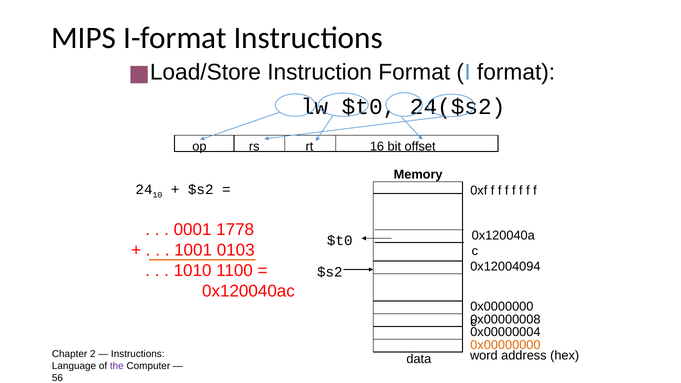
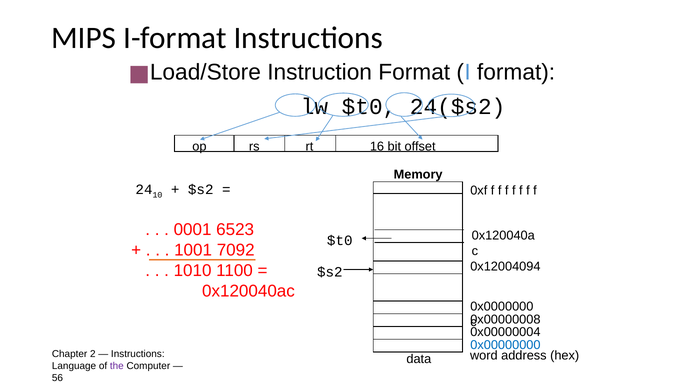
1778: 1778 -> 6523 (235, 230)
0103: 0103 -> 7092 (236, 250)
0x00000000 colour: orange -> blue (505, 345)
